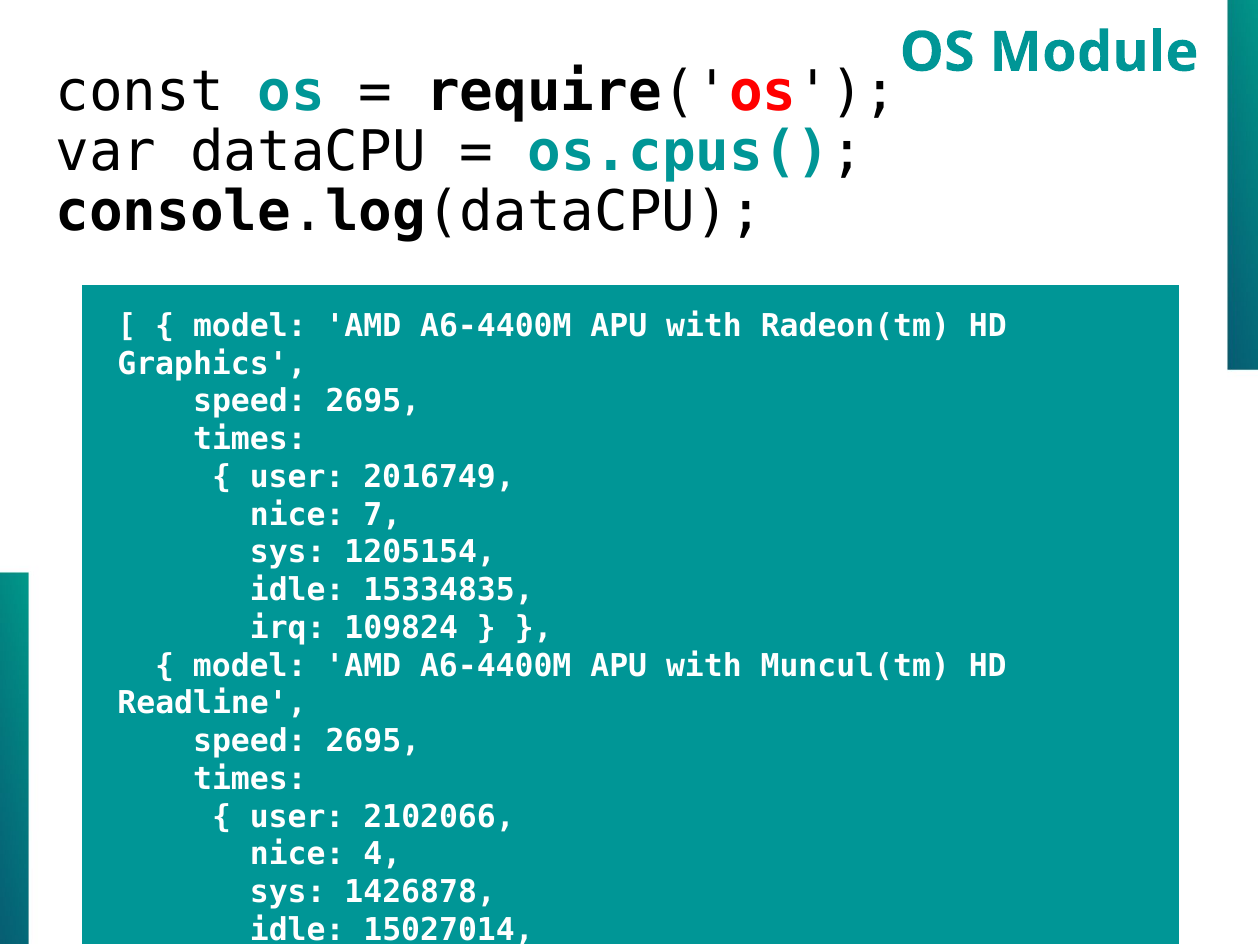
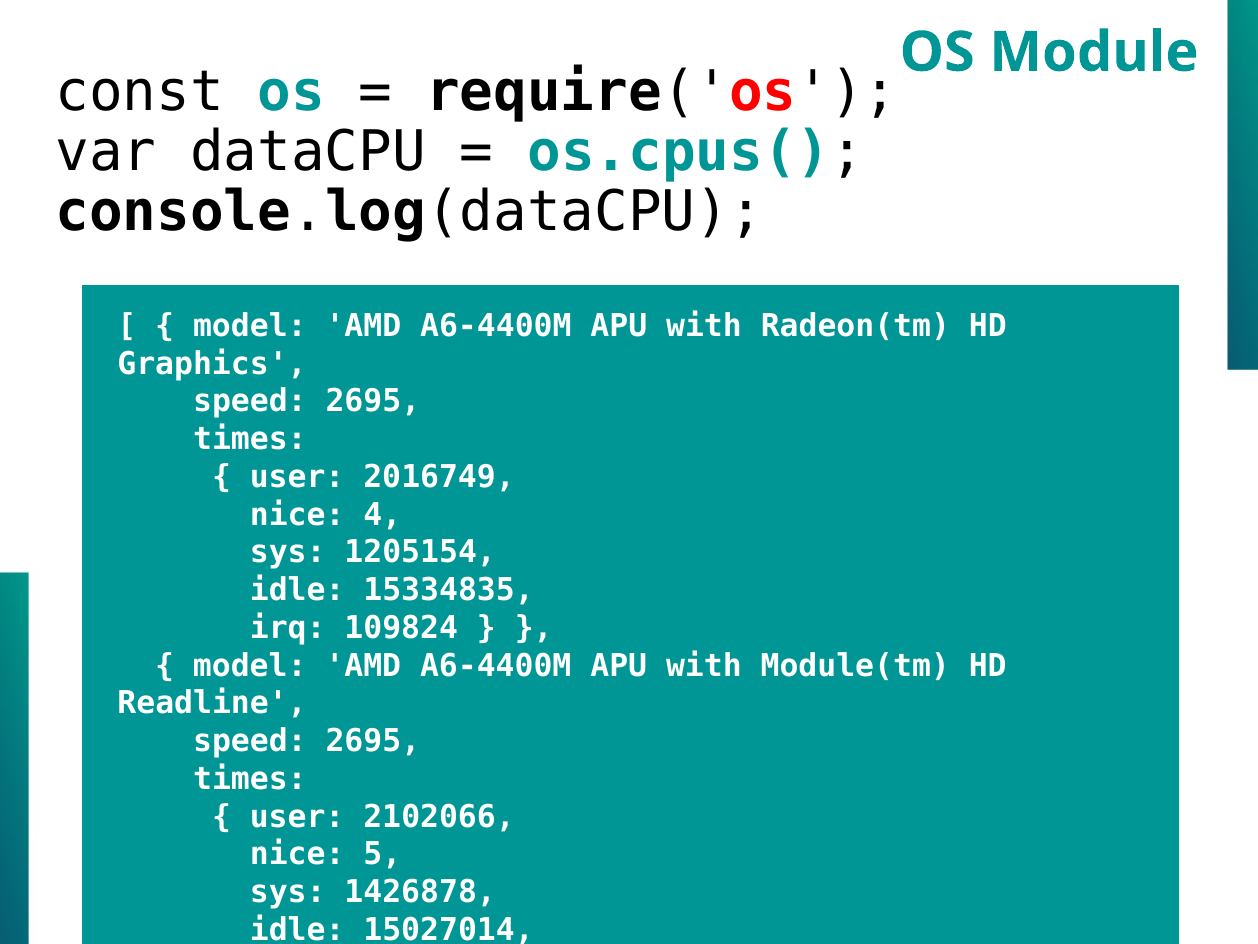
7: 7 -> 4 (382, 514)
Muncul(tm: Muncul(tm -> Module(tm (855, 665)
4: 4 -> 5 (382, 854)
